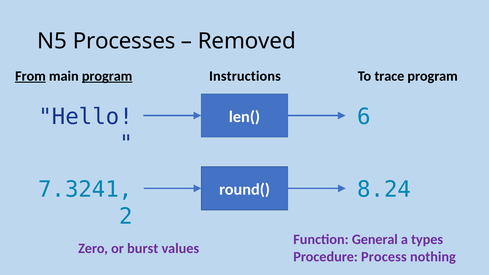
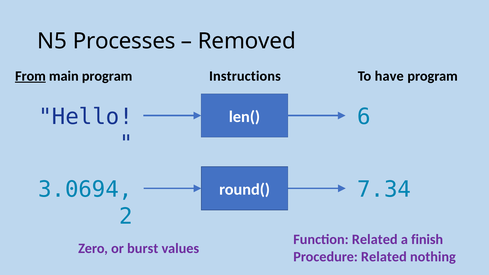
program underline: present -> none (107, 76)
trace: trace -> have (389, 76)
7.3241: 7.3241 -> 3.0694 (85, 190)
8.24: 8.24 -> 7.34 (384, 190)
Function General: General -> Related (375, 240)
types: types -> finish (427, 240)
Procedure Process: Process -> Related (384, 257)
